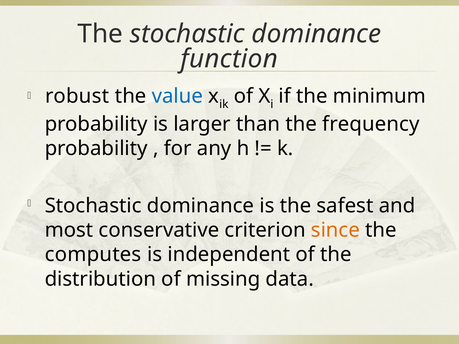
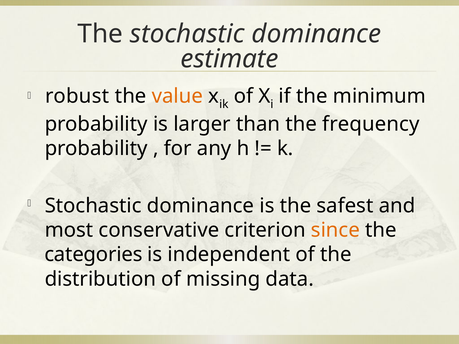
function: function -> estimate (230, 59)
value colour: blue -> orange (177, 96)
computes: computes -> categories (93, 255)
